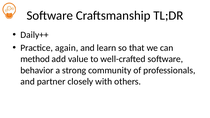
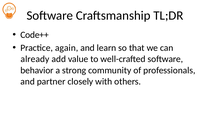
Daily++: Daily++ -> Code++ (35, 35)
method: method -> already (35, 59)
